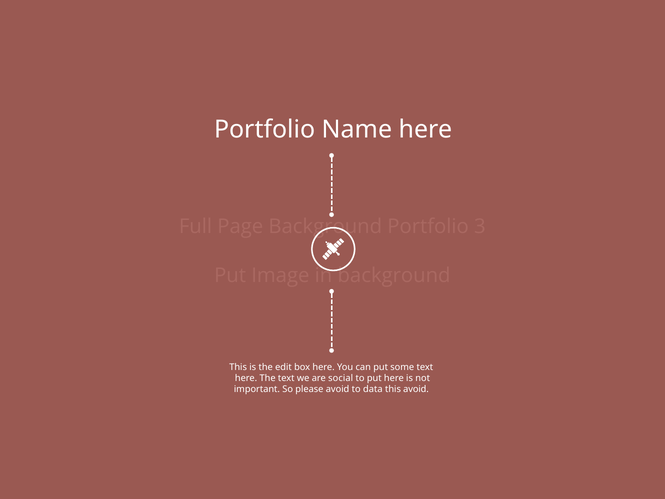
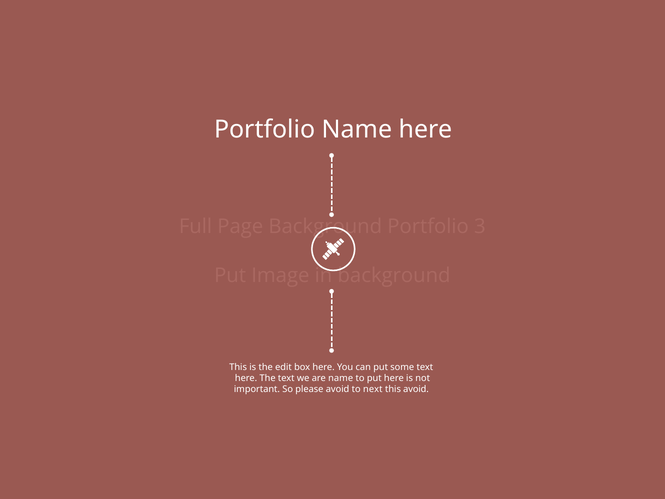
are social: social -> name (341, 378)
data: data -> next (373, 389)
